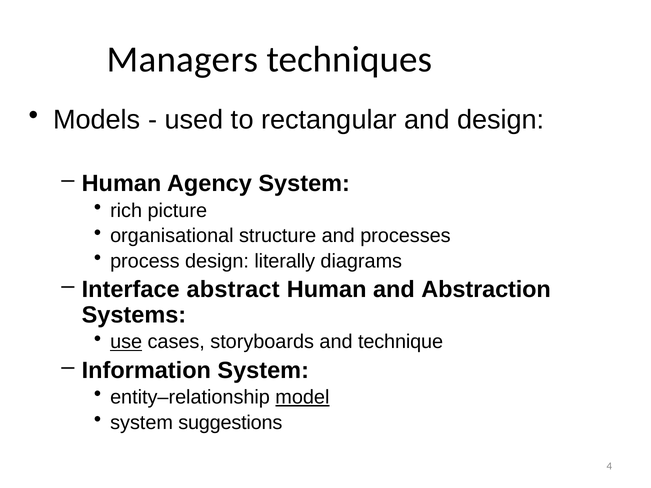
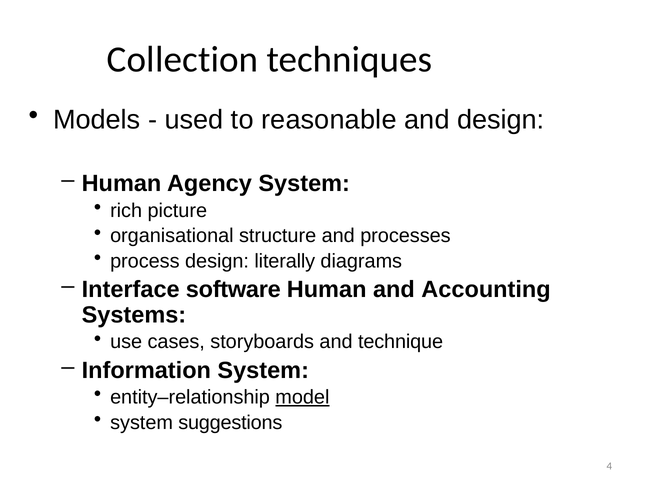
Managers: Managers -> Collection (183, 59)
rectangular: rectangular -> reasonable (329, 120)
abstract: abstract -> software (233, 290)
Abstraction: Abstraction -> Accounting (486, 290)
use underline: present -> none (126, 342)
